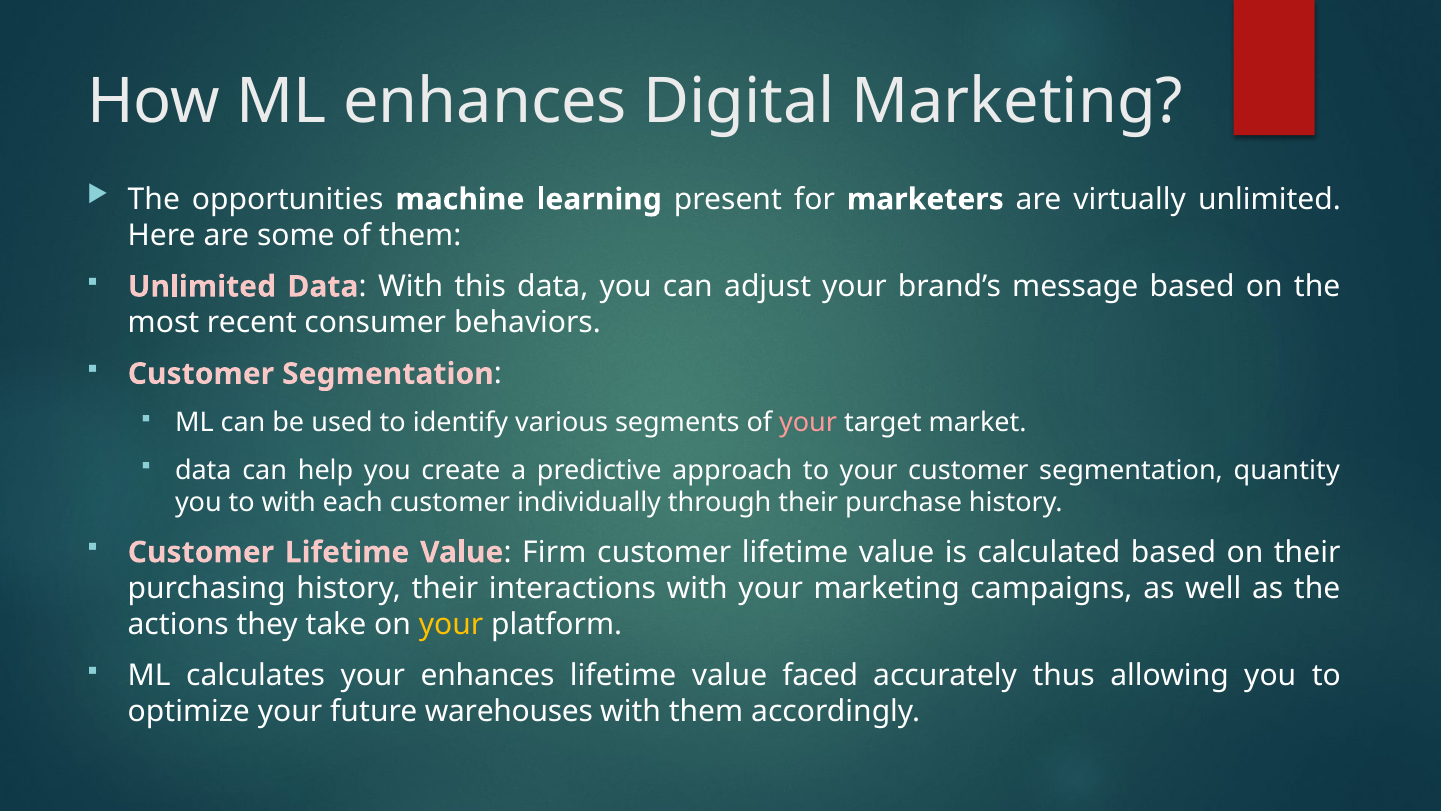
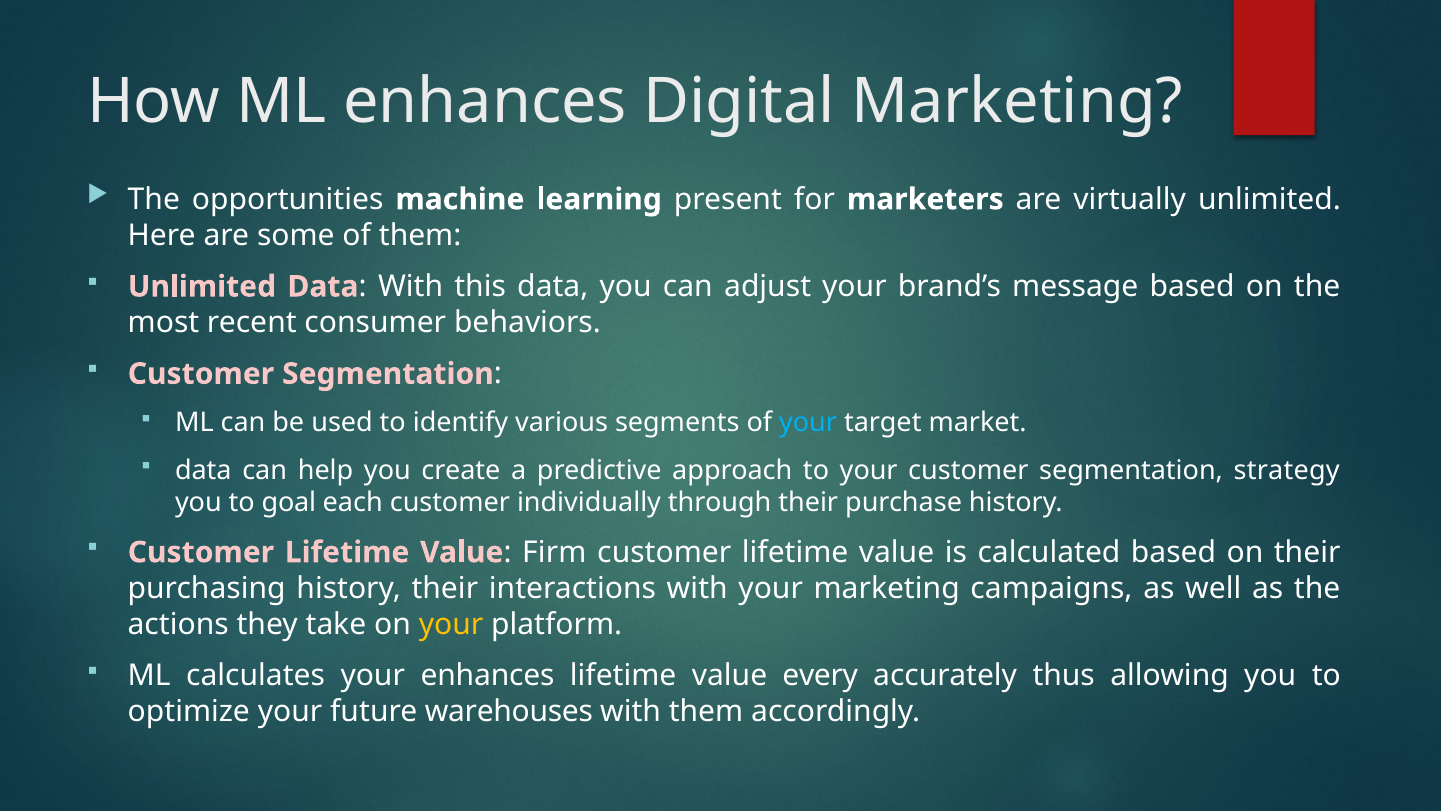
your colour: pink -> light blue (808, 423)
quantity: quantity -> strategy (1287, 470)
to with: with -> goal (289, 503)
faced: faced -> every (820, 675)
